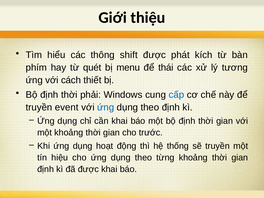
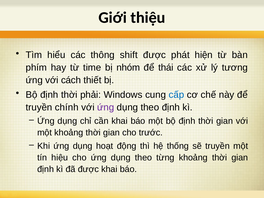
kích: kích -> hiện (204, 55)
quét: quét -> time (92, 68)
menu: menu -> nhóm (128, 68)
event: event -> chính (67, 107)
ứng colour: blue -> purple (106, 107)
